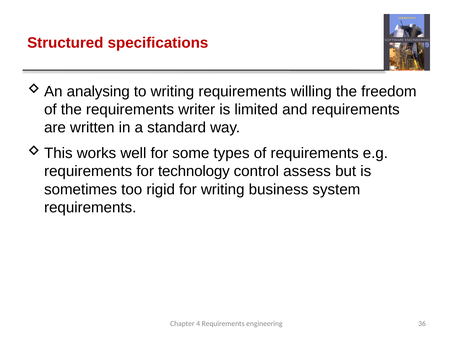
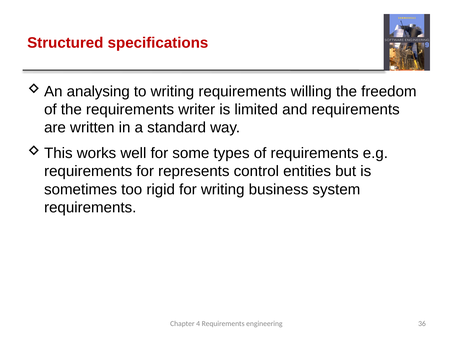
technology: technology -> represents (194, 172)
assess: assess -> entities (307, 172)
